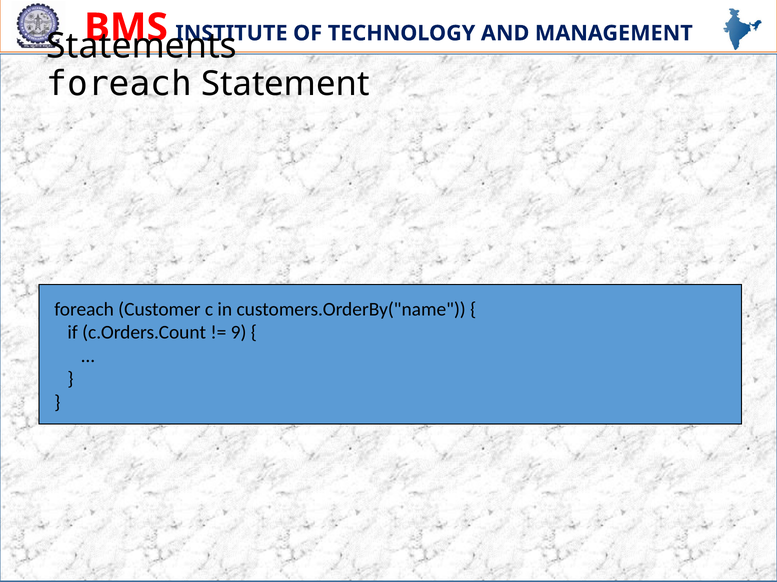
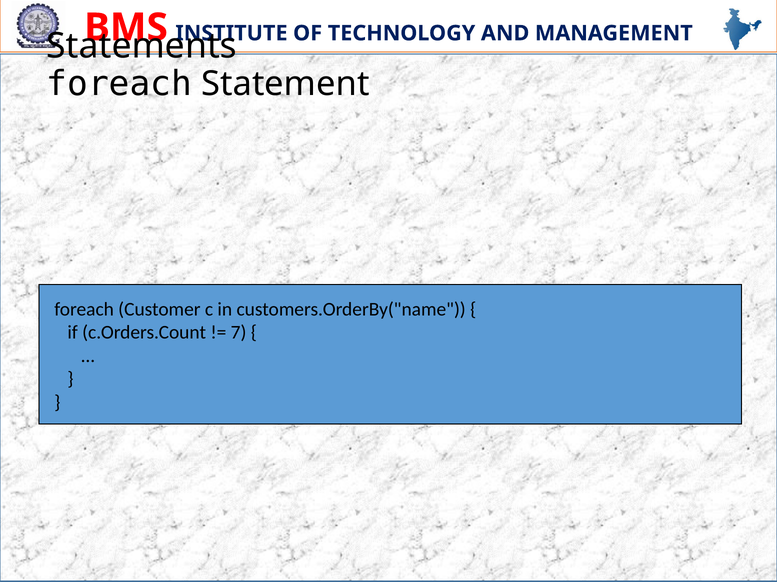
9: 9 -> 7 (239, 333)
